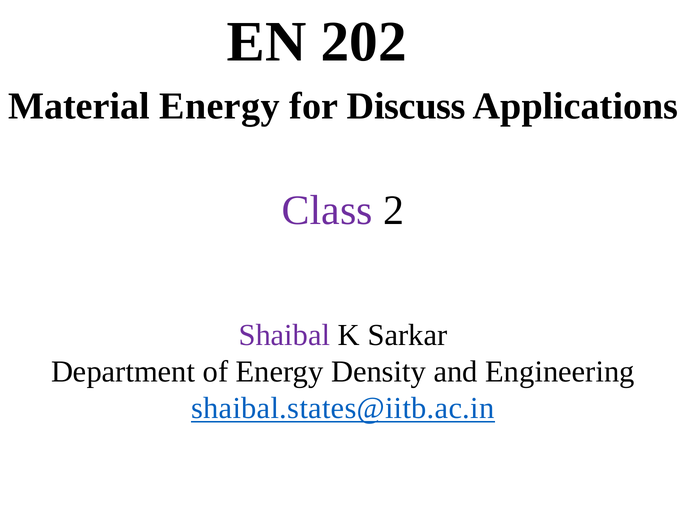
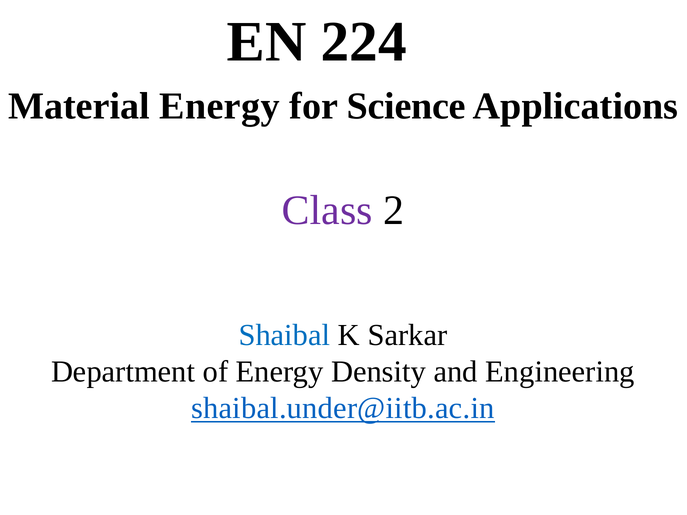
202: 202 -> 224 (364, 42)
Discuss: Discuss -> Science (406, 106)
Shaibal colour: purple -> blue (284, 335)
shaibal.states@iitb.ac.in: shaibal.states@iitb.ac.in -> shaibal.under@iitb.ac.in (343, 408)
